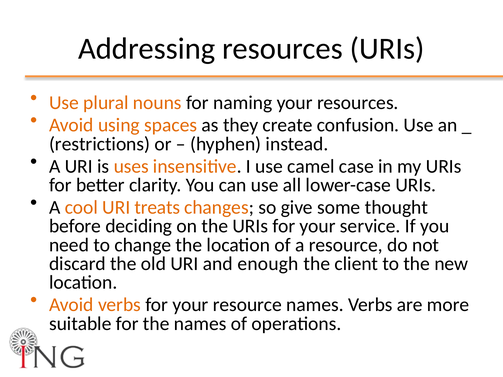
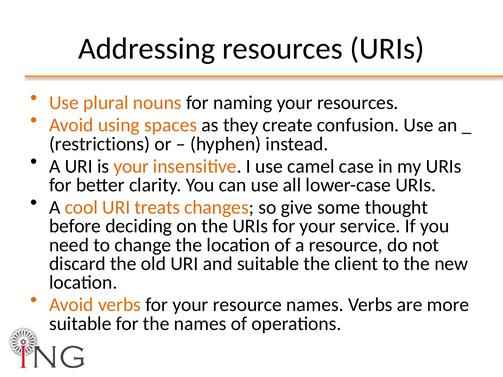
is uses: uses -> your (131, 166)
and enough: enough -> suitable (268, 264)
